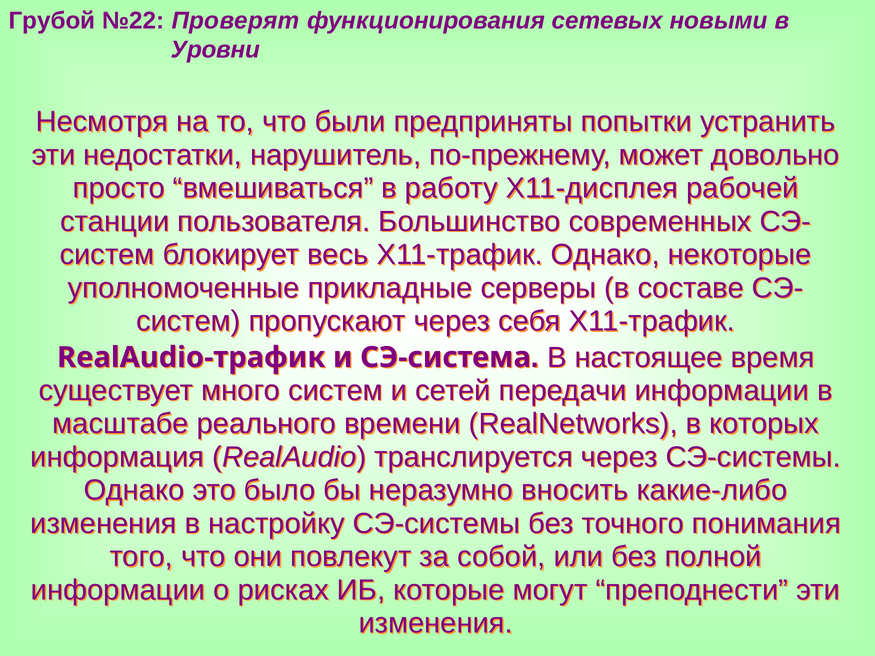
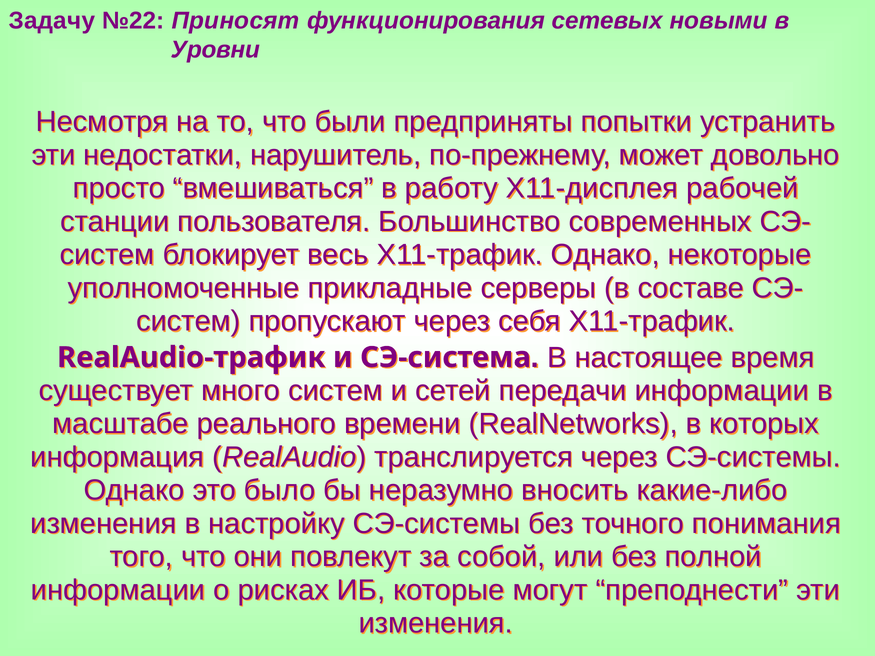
Грубой: Грубой -> Задачу (52, 21)
Проверят: Проверят -> Приносят (236, 21)
